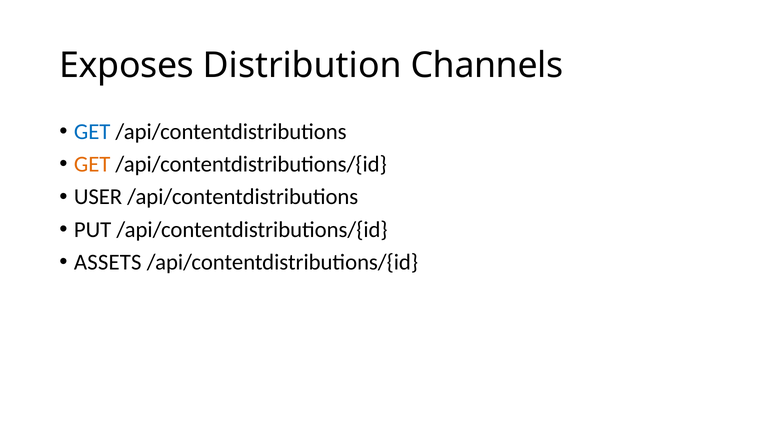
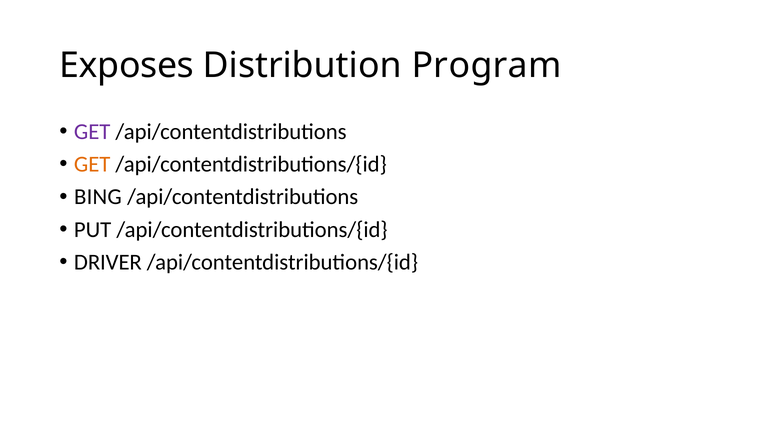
Channels: Channels -> Program (487, 65)
GET colour: blue -> purple (92, 132)
USER: USER -> BING (98, 197)
ASSETS: ASSETS -> DRIVER (108, 262)
